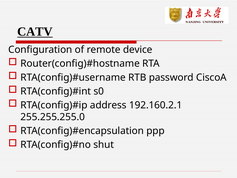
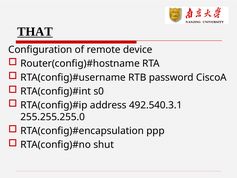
CATV: CATV -> THAT (35, 32)
192.160.2.1: 192.160.2.1 -> 492.540.3.1 (156, 105)
